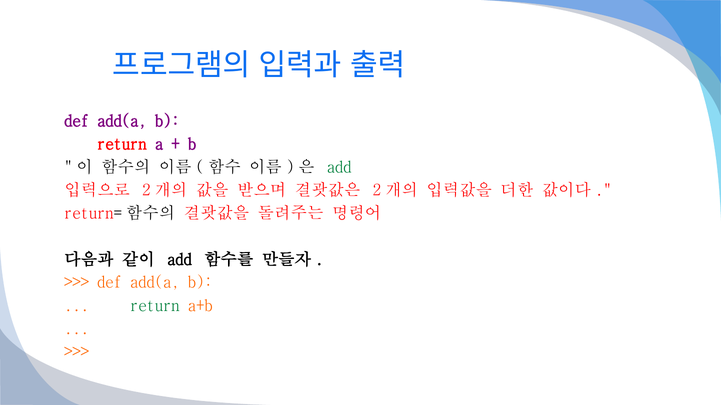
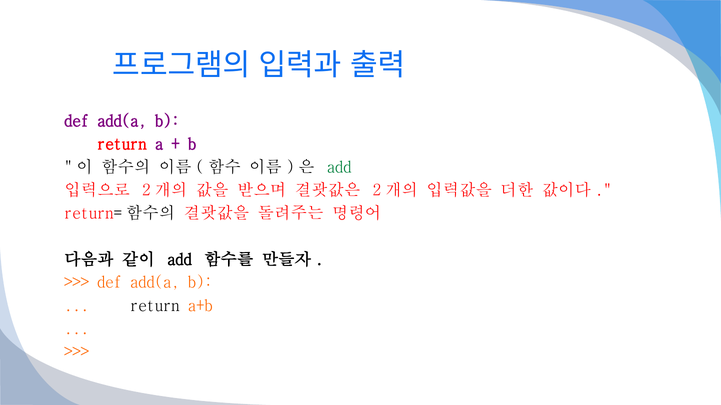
return colour: green -> black (155, 306)
